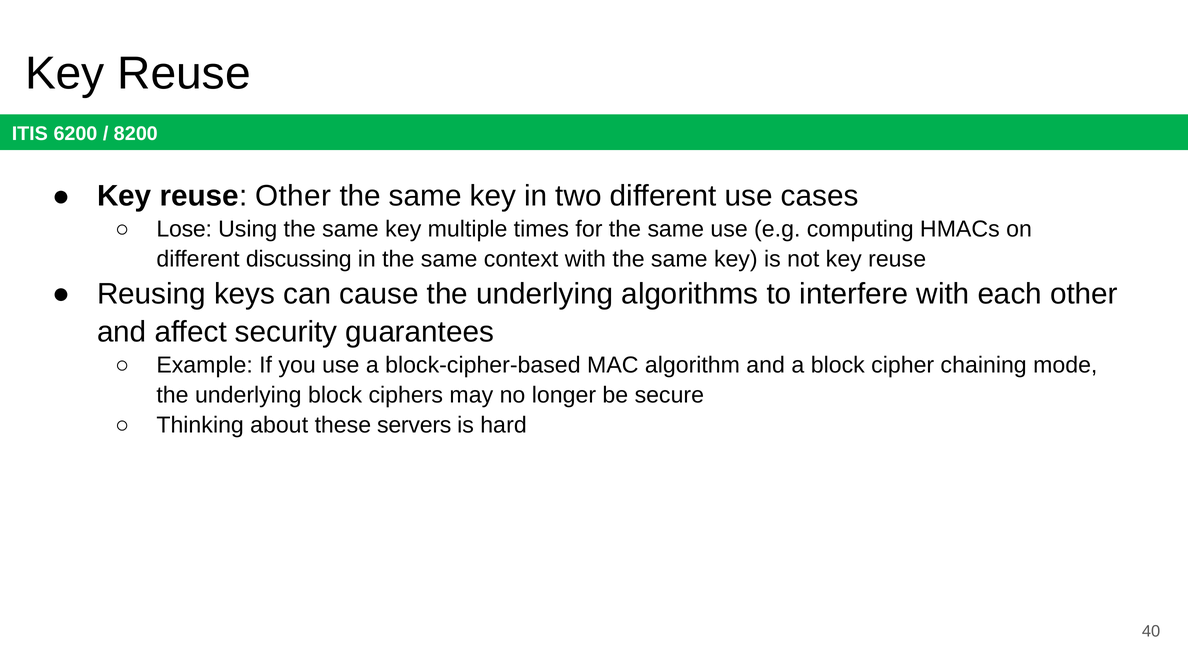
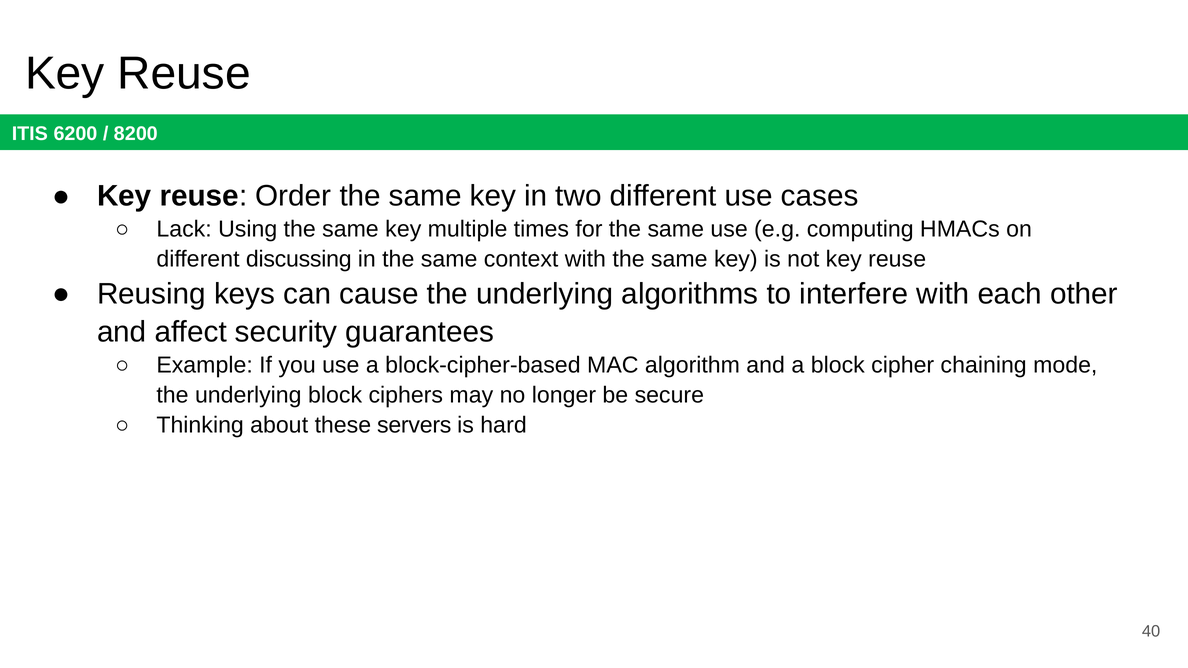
reuse Other: Other -> Order (293, 196)
Lose: Lose -> Lack (184, 229)
